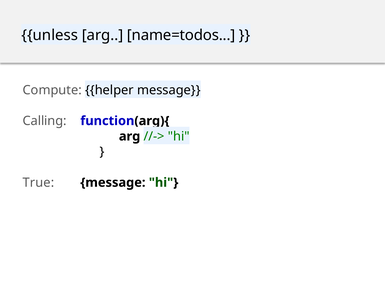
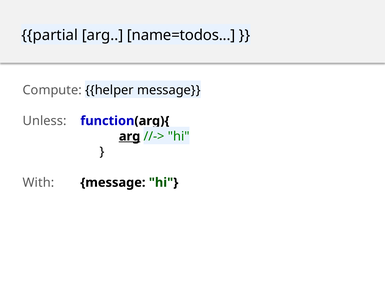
unless: unless -> partial (50, 35)
Calling: Calling -> Unless (45, 121)
arg underline: none -> present (130, 136)
True: True -> With (38, 182)
